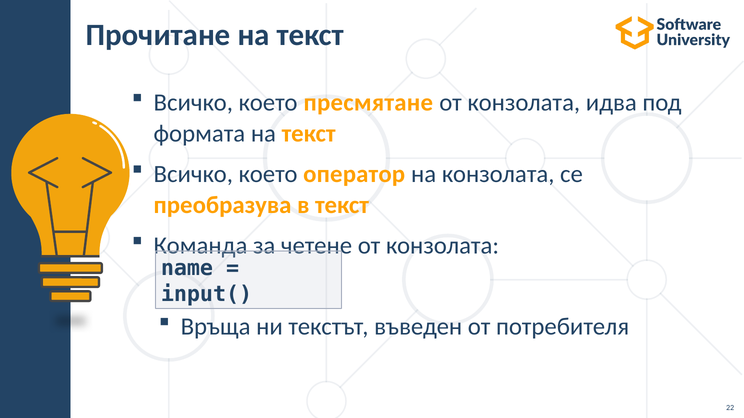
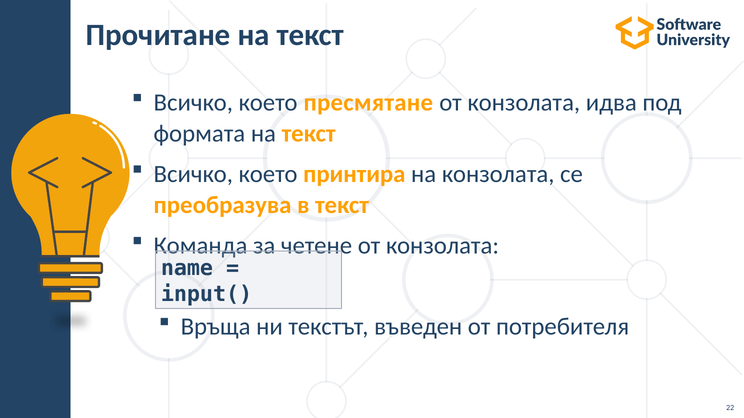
оператор: оператор -> принтира (354, 174)
